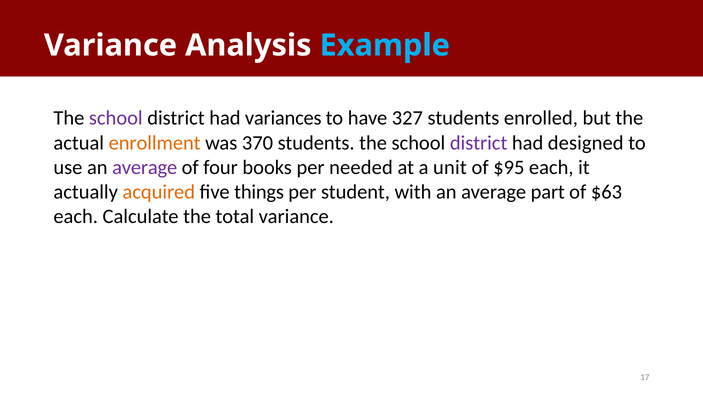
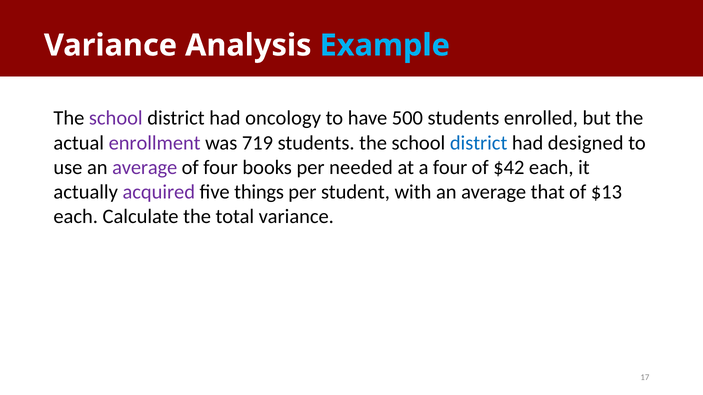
variances: variances -> oncology (283, 118)
327: 327 -> 500 (407, 118)
enrollment colour: orange -> purple (155, 143)
370: 370 -> 719 (258, 143)
district colour: purple -> blue (479, 143)
a unit: unit -> four (450, 168)
$95: $95 -> $42 (509, 168)
acquired colour: orange -> purple (159, 192)
part: part -> that (548, 192)
$63: $63 -> $13 (606, 192)
